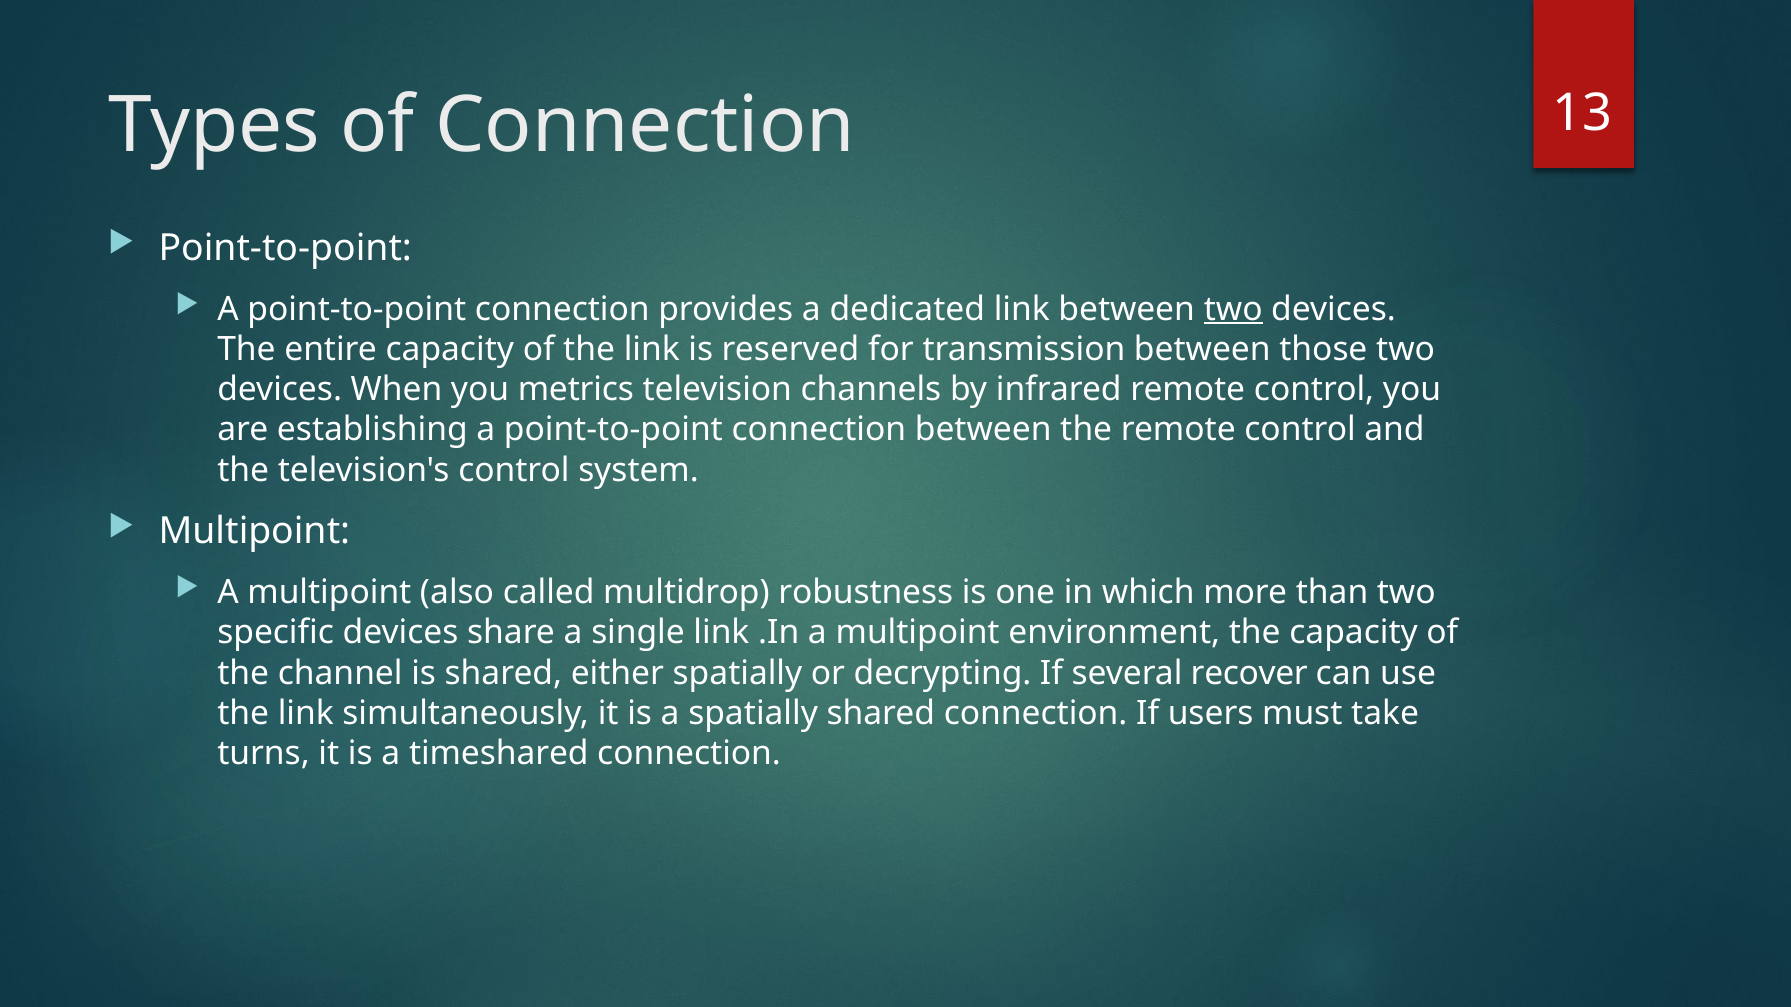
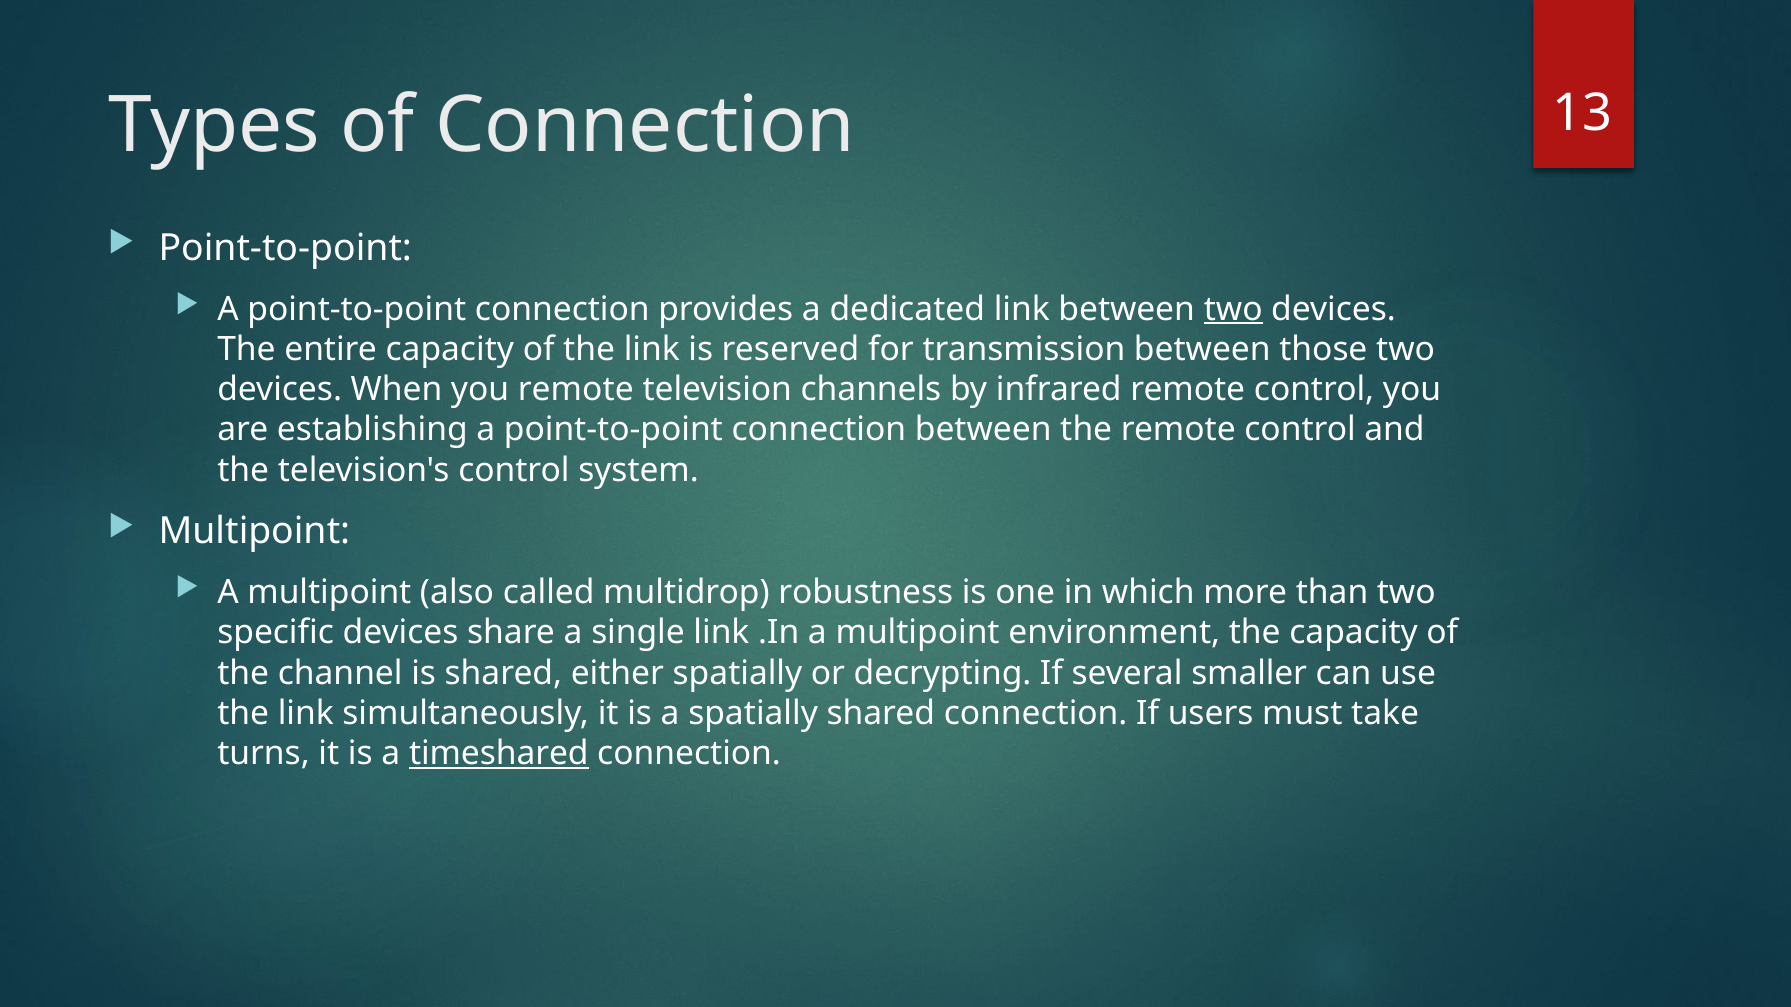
you metrics: metrics -> remote (576, 390)
recover: recover -> smaller (1249, 673)
timeshared underline: none -> present (499, 754)
